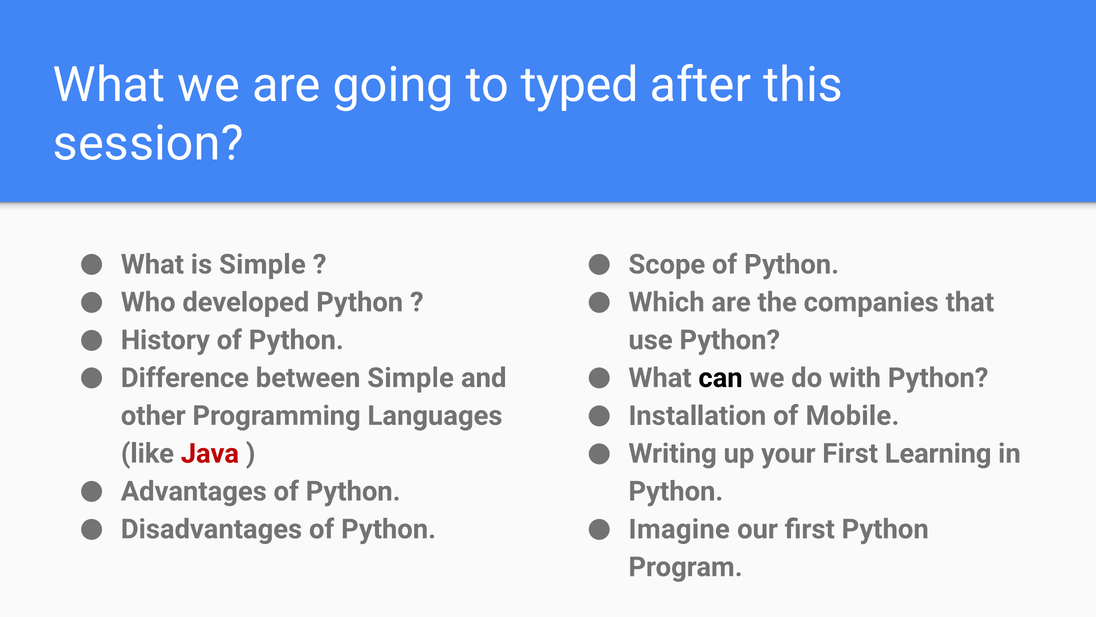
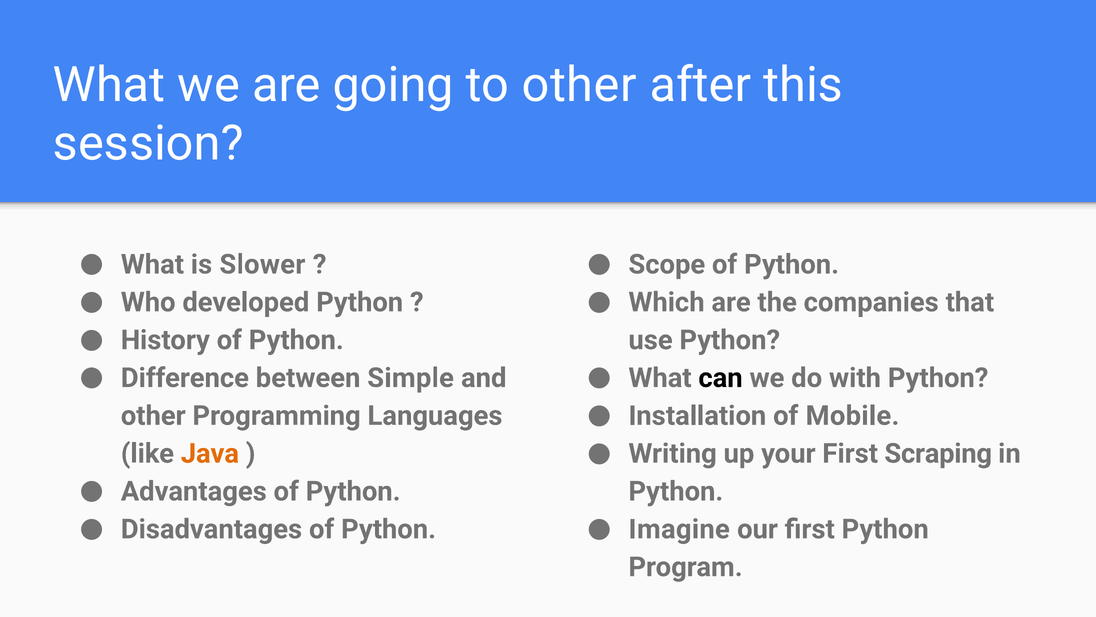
to typed: typed -> other (579, 85)
is Simple: Simple -> Slower (262, 264)
Learning: Learning -> Scraping (938, 453)
Java colour: red -> orange (210, 453)
